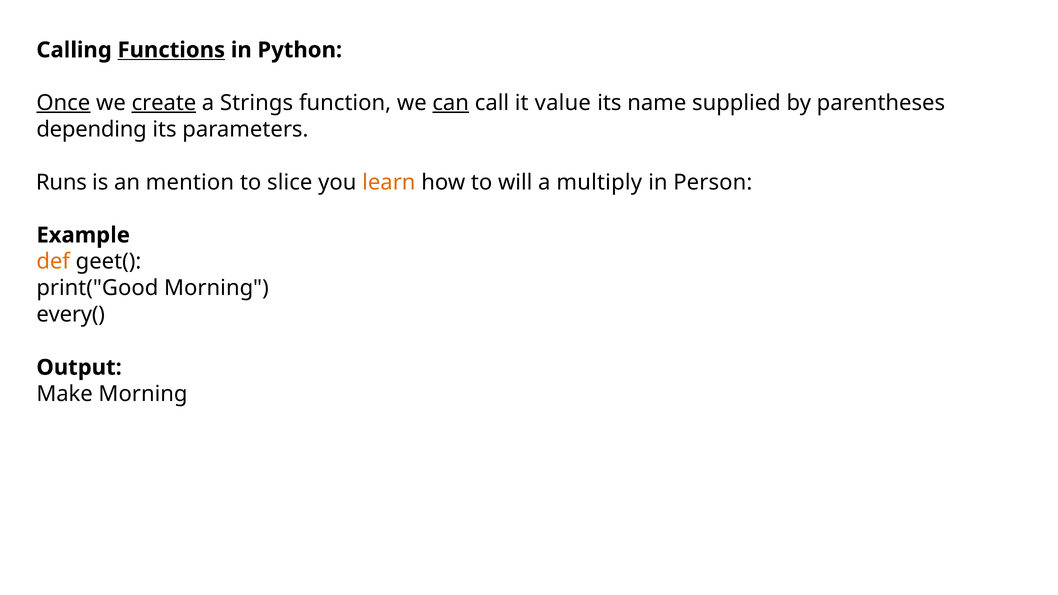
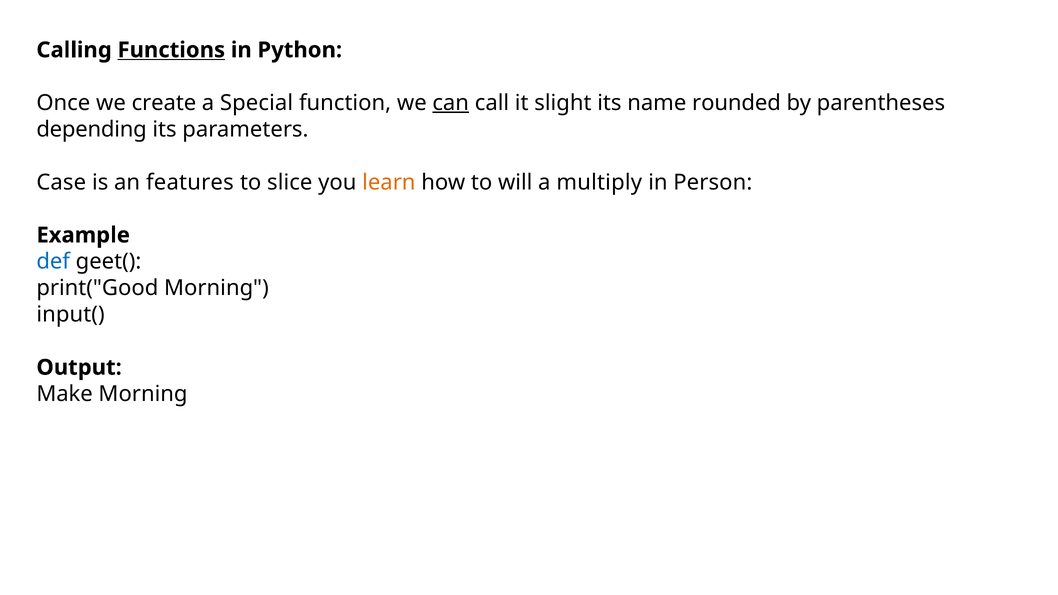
Once underline: present -> none (63, 103)
create underline: present -> none (164, 103)
Strings: Strings -> Special (257, 103)
value: value -> slight (563, 103)
supplied: supplied -> rounded (736, 103)
Runs: Runs -> Case (61, 182)
mention: mention -> features (190, 182)
def colour: orange -> blue (53, 262)
every(: every( -> input( (71, 315)
